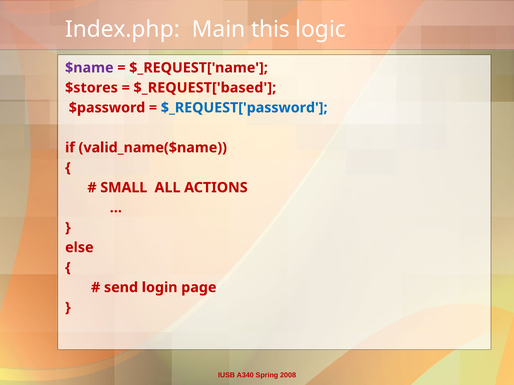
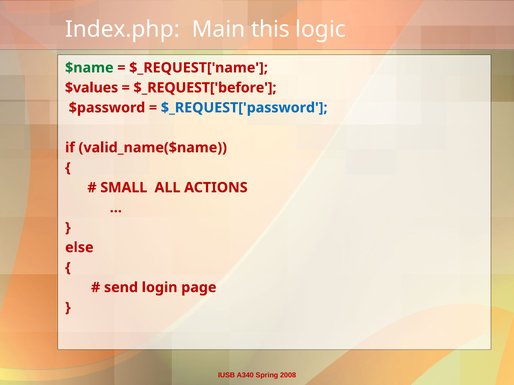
$name colour: purple -> green (89, 68)
$stores: $stores -> $values (92, 88)
$_REQUEST['based: $_REQUEST['based -> $_REQUEST['before (205, 88)
